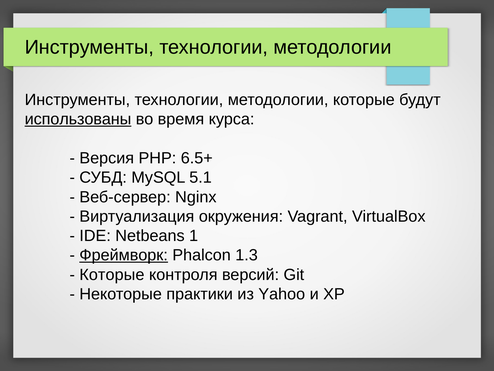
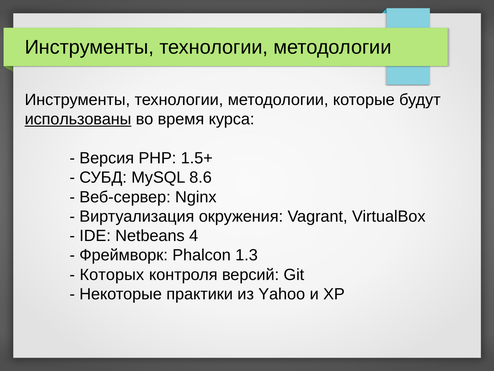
6.5+: 6.5+ -> 1.5+ (197, 158)
5.1: 5.1 -> 8.6 (201, 177)
1: 1 -> 4 (194, 236)
Фреймворк underline: present -> none (124, 255)
Которые: Которые -> Которых (112, 274)
